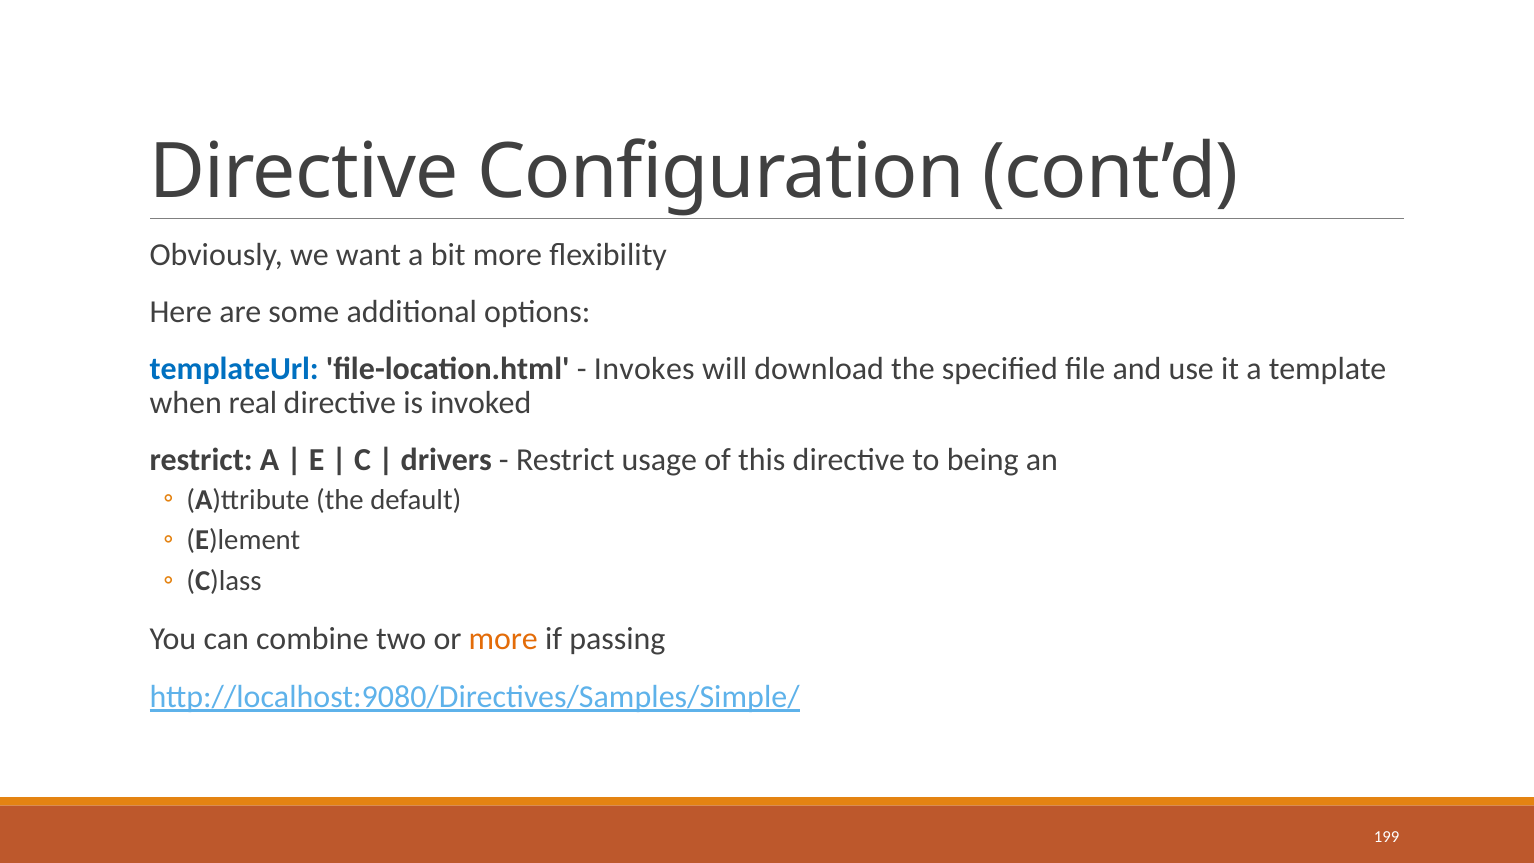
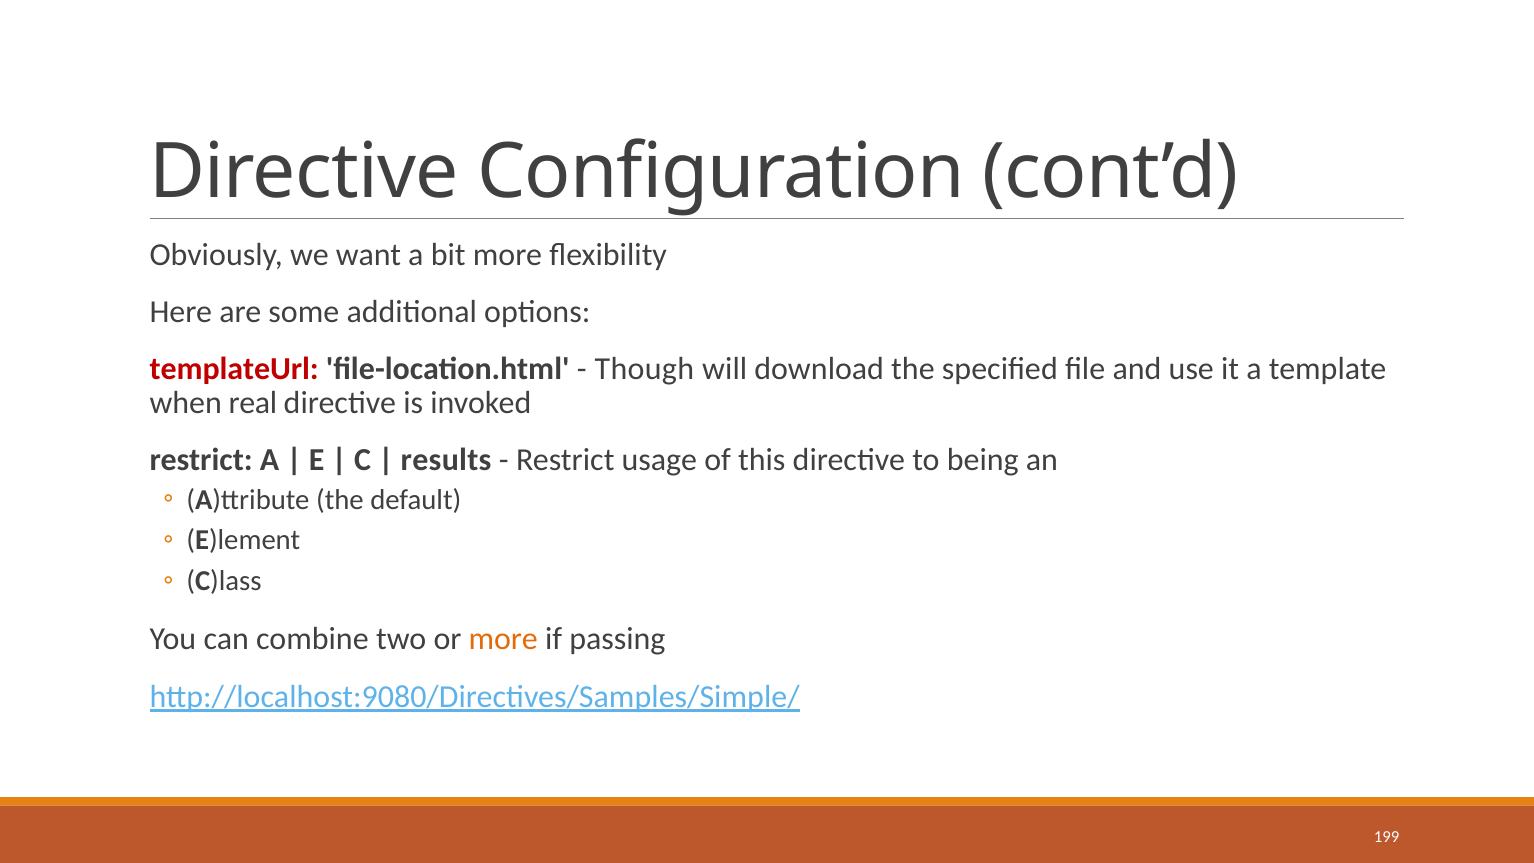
templateUrl colour: blue -> red (234, 369)
Invokes: Invokes -> Though (644, 369)
drivers: drivers -> results (446, 460)
